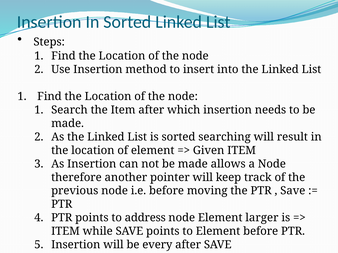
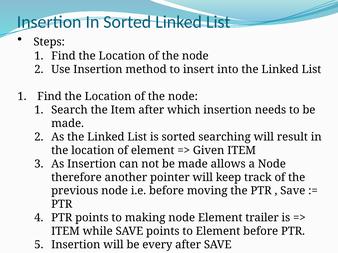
address: address -> making (145, 218)
larger: larger -> trailer (262, 218)
